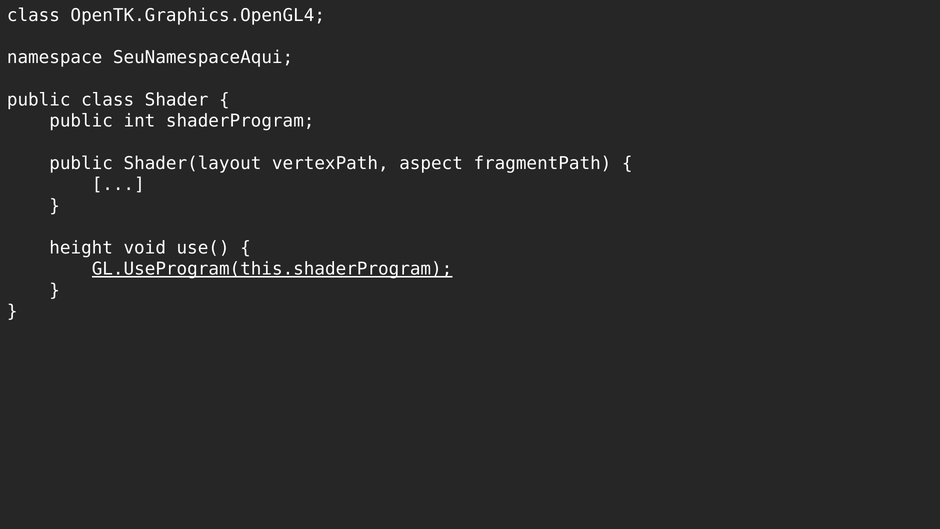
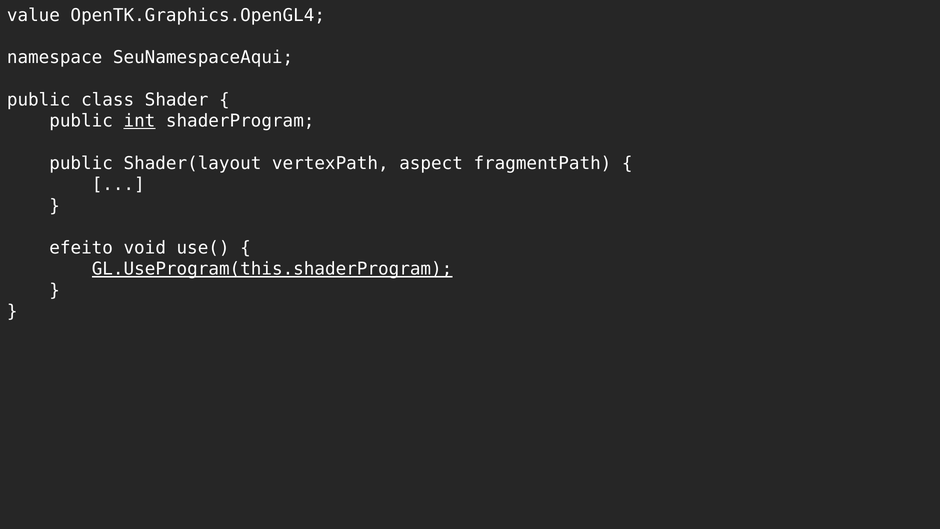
class: class -> value (33, 15)
int underline: none -> present (139, 121)
height: height -> efeito (81, 248)
